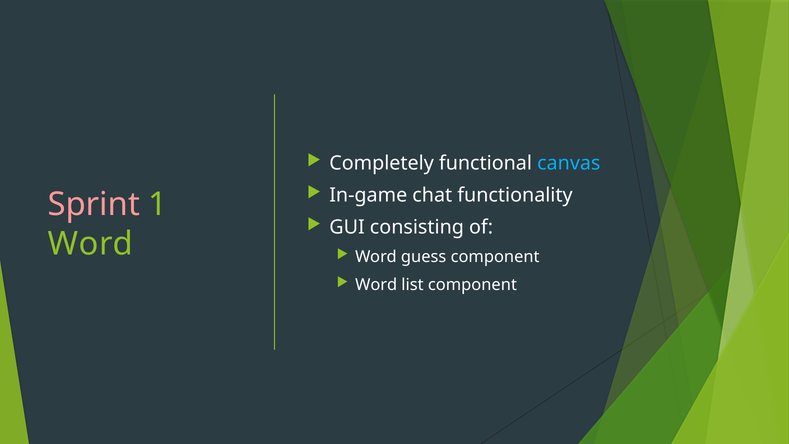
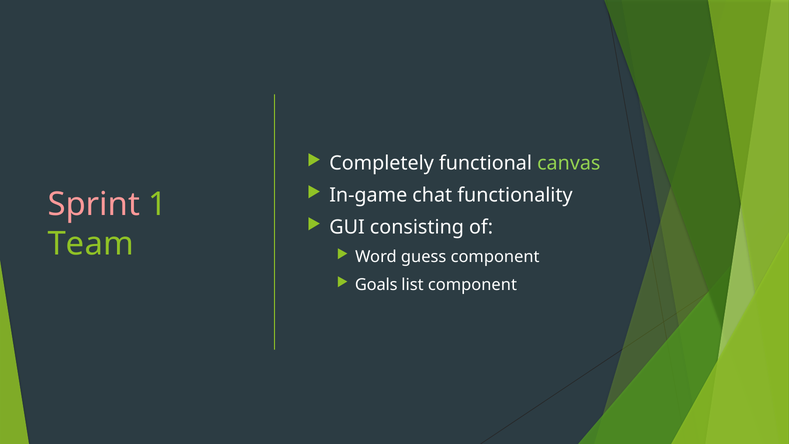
canvas colour: light blue -> light green (569, 163)
Word: Word -> Team (91, 244)
Word: Word -> Goals (376, 285)
